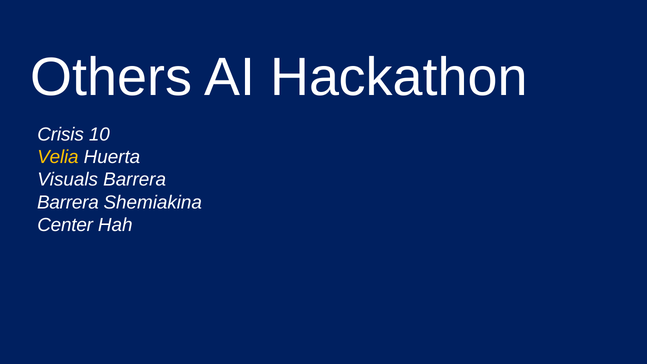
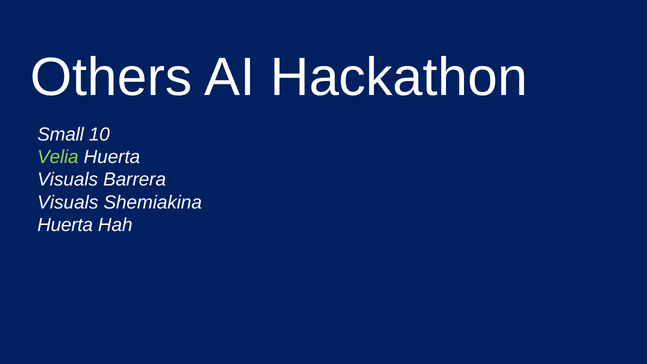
Crisis: Crisis -> Small (61, 134)
Velia colour: yellow -> light green (58, 157)
Barrera: Barrera -> Visuals (68, 202)
Center: Center -> Huerta (65, 225)
